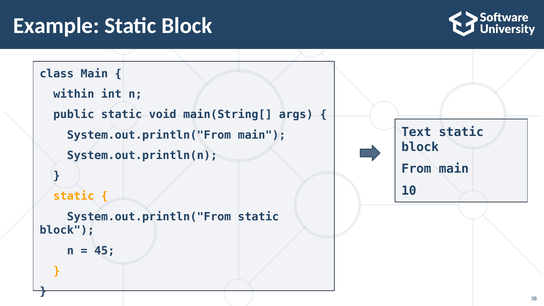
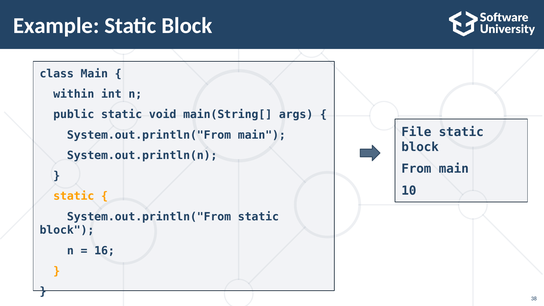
Text: Text -> File (416, 132)
45: 45 -> 16 (105, 251)
